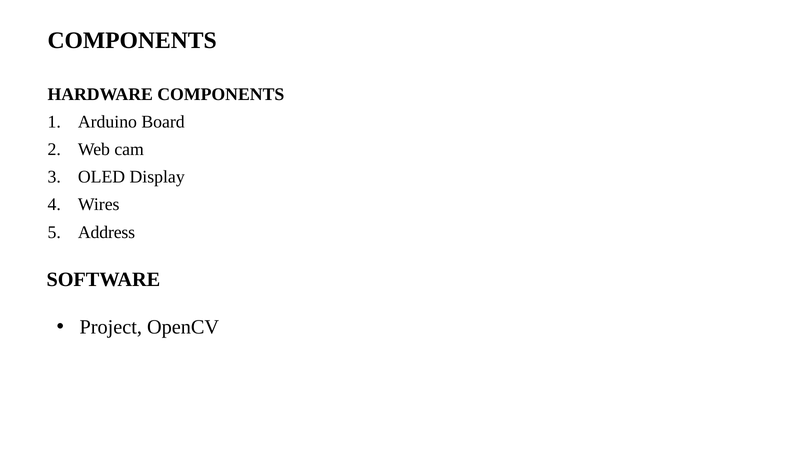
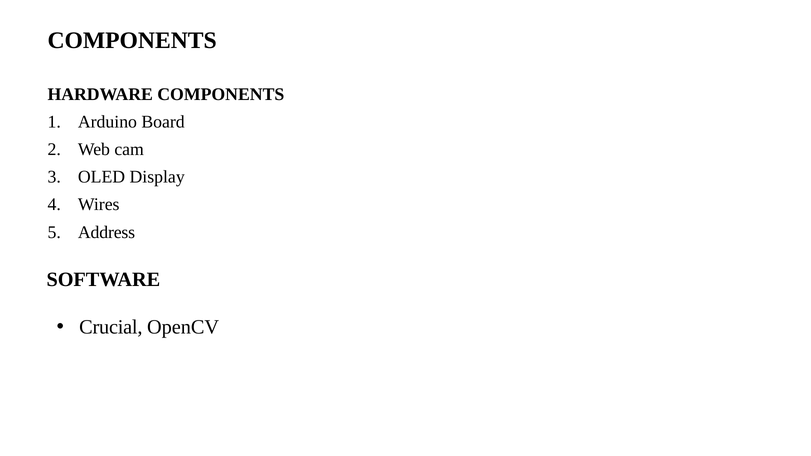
Project: Project -> Crucial (111, 327)
